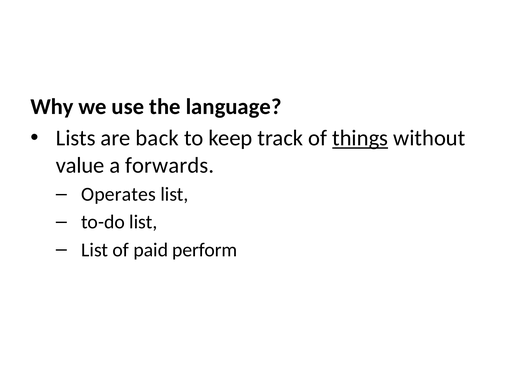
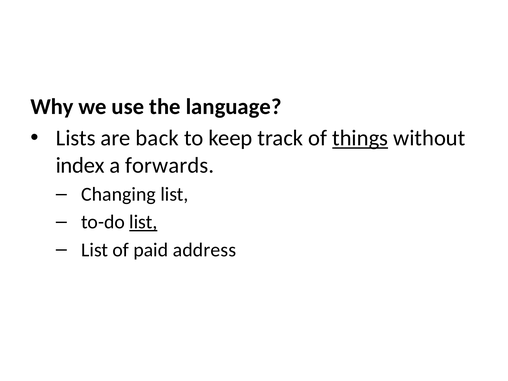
value: value -> index (80, 165)
Operates: Operates -> Changing (119, 194)
list underline: none -> present (143, 222)
perform: perform -> address (205, 250)
